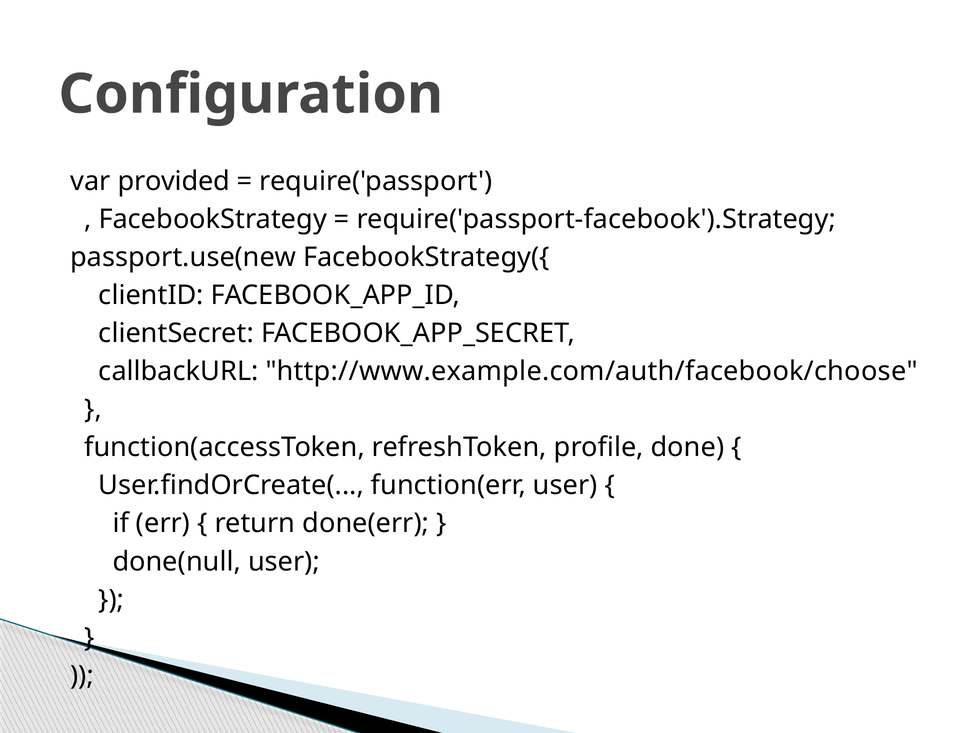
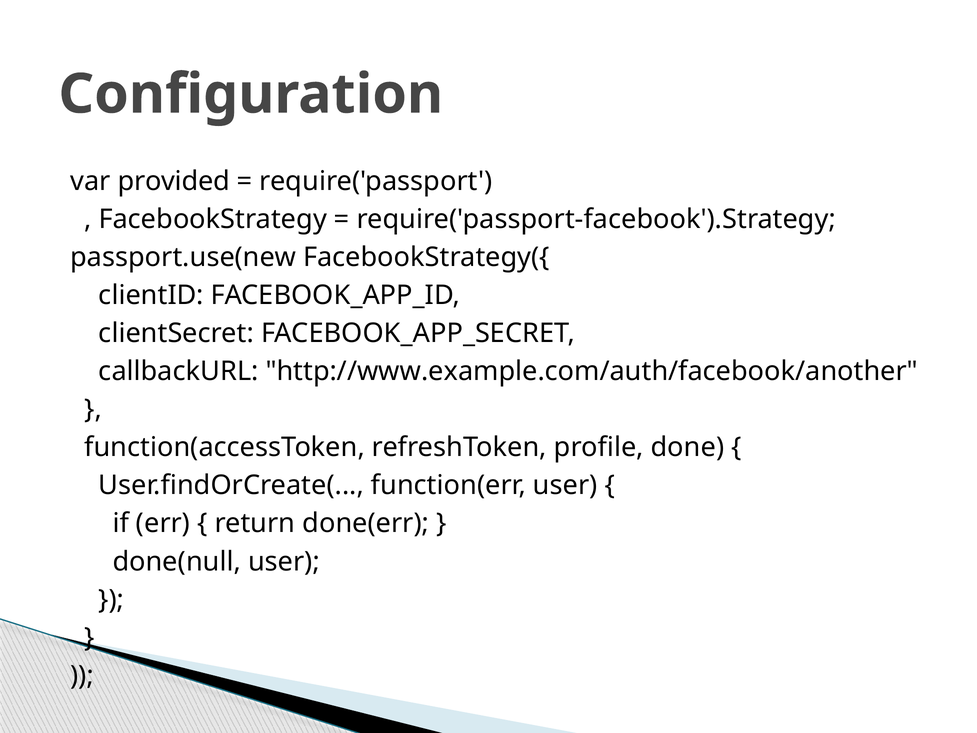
http://www.example.com/auth/facebook/choose: http://www.example.com/auth/facebook/choose -> http://www.example.com/auth/facebook/another (592, 371)
